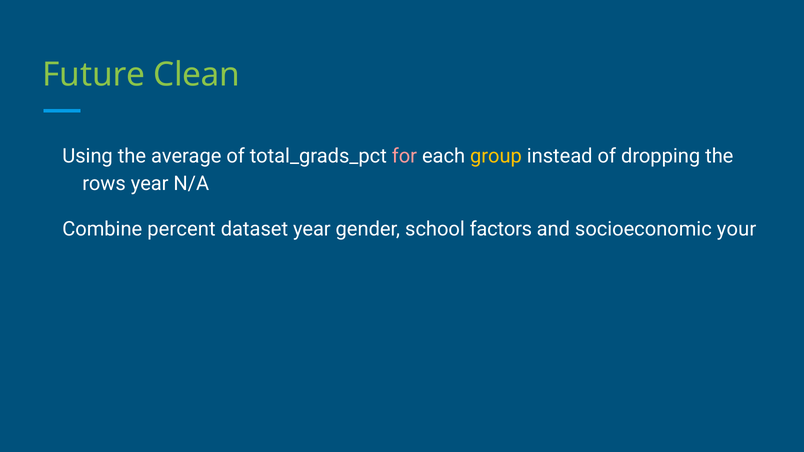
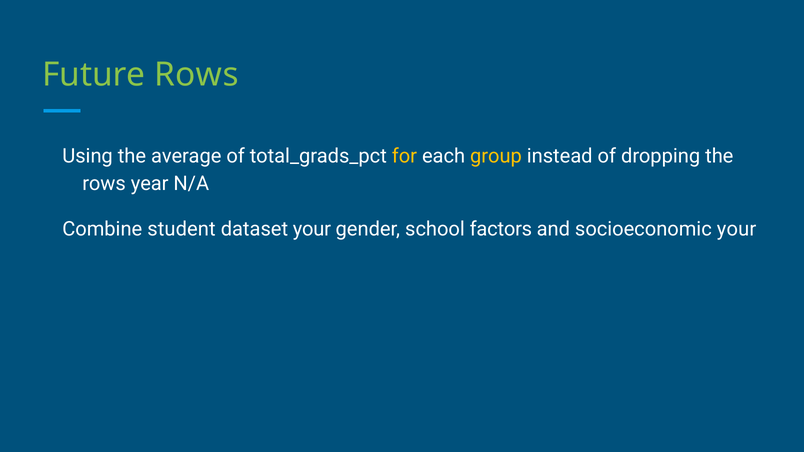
Future Clean: Clean -> Rows (196, 75)
for colour: pink -> yellow (404, 156)
percent: percent -> student (181, 229)
dataset year: year -> your (312, 229)
